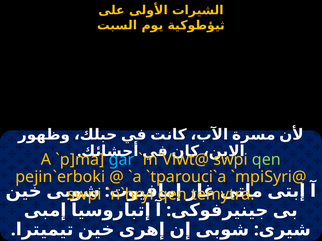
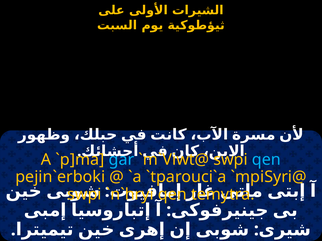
qen colour: light green -> light blue (266, 160)
